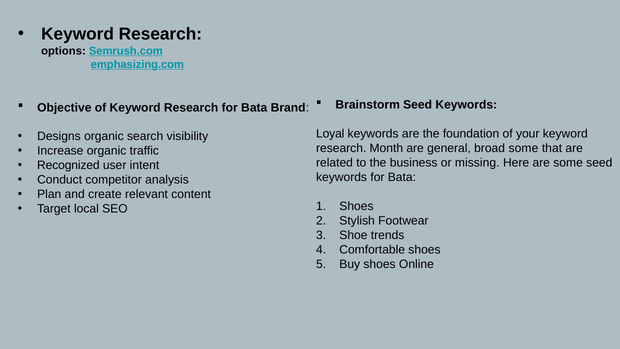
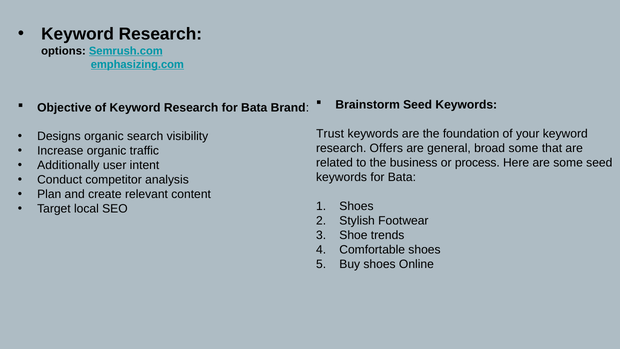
Loyal: Loyal -> Trust (330, 134)
Month: Month -> Offers (386, 148)
missing: missing -> process (477, 163)
Recognized: Recognized -> Additionally (68, 165)
